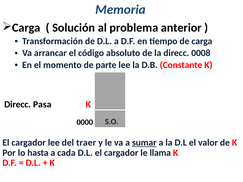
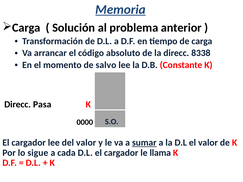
Memoria underline: none -> present (120, 10)
0008: 0008 -> 8338 (201, 53)
parte: parte -> salvo (106, 65)
del traer: traer -> valor (86, 143)
hasta: hasta -> sigue (38, 153)
